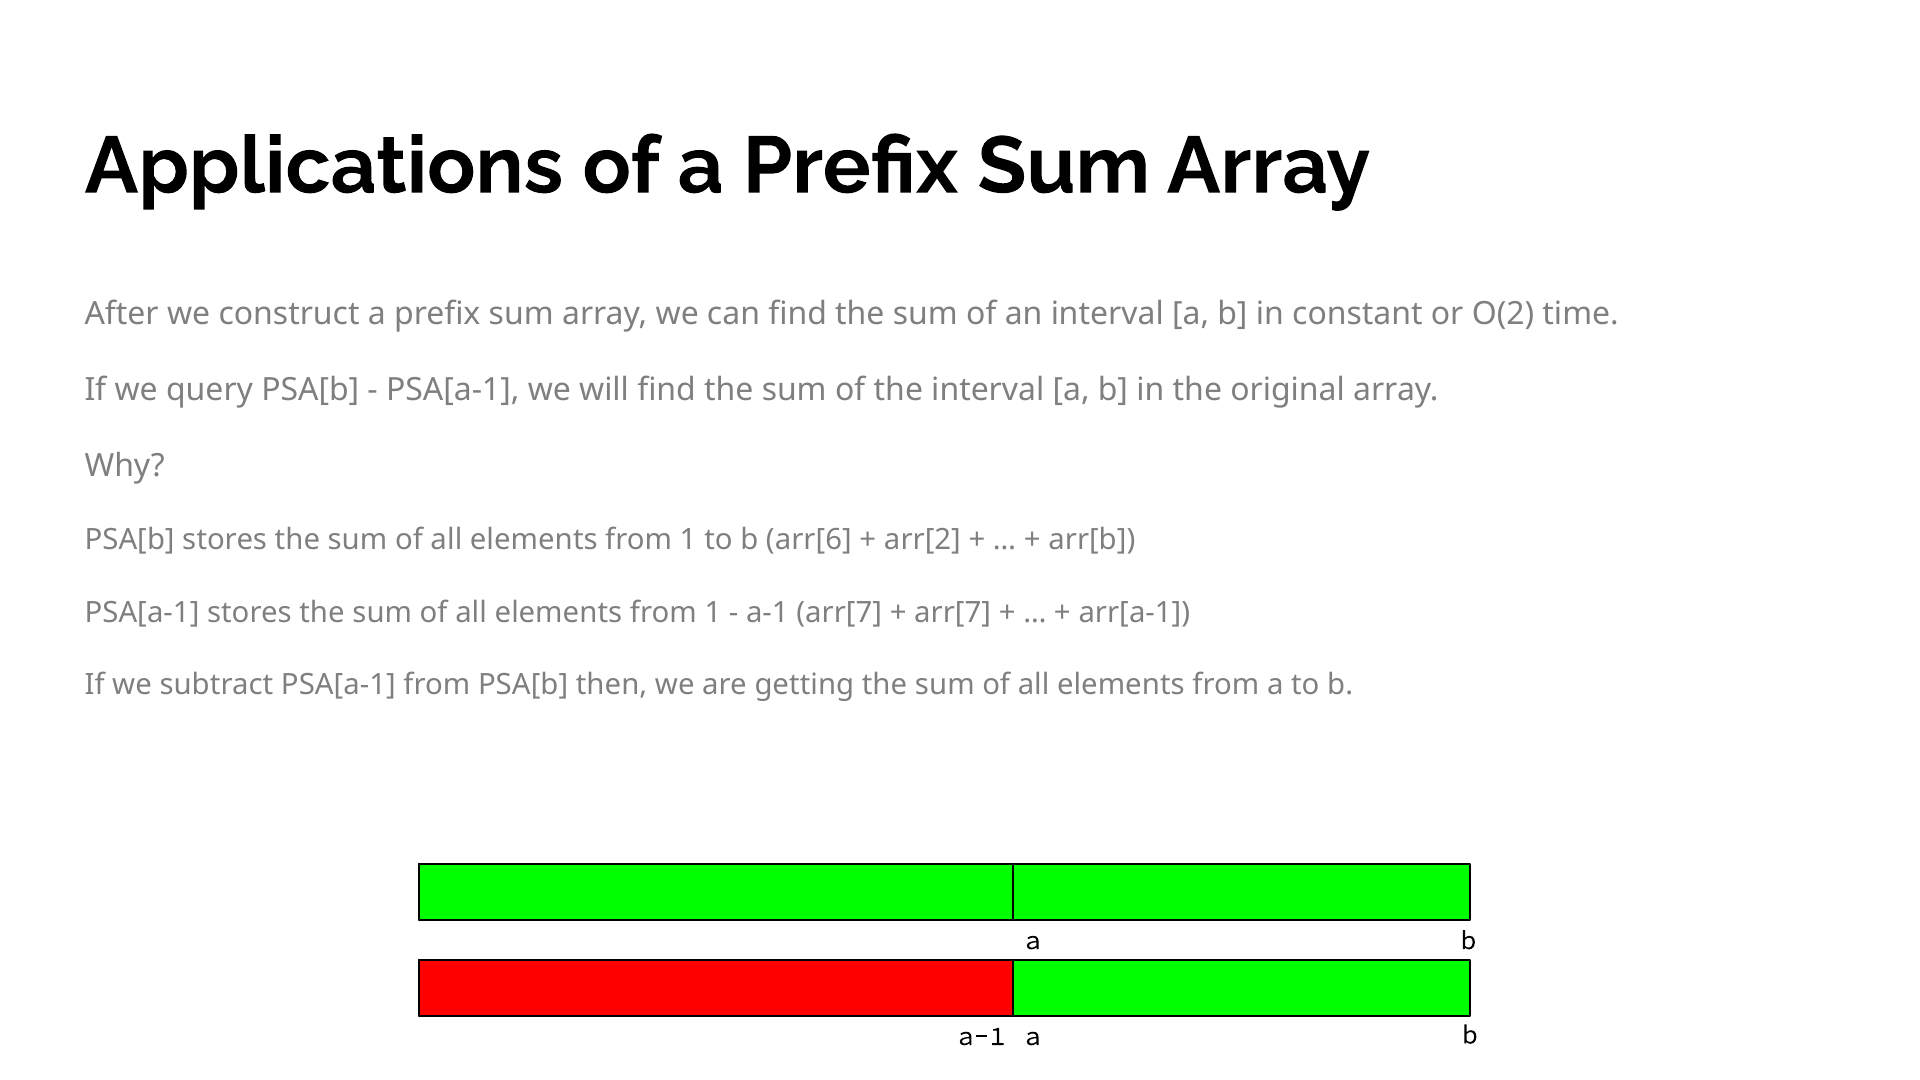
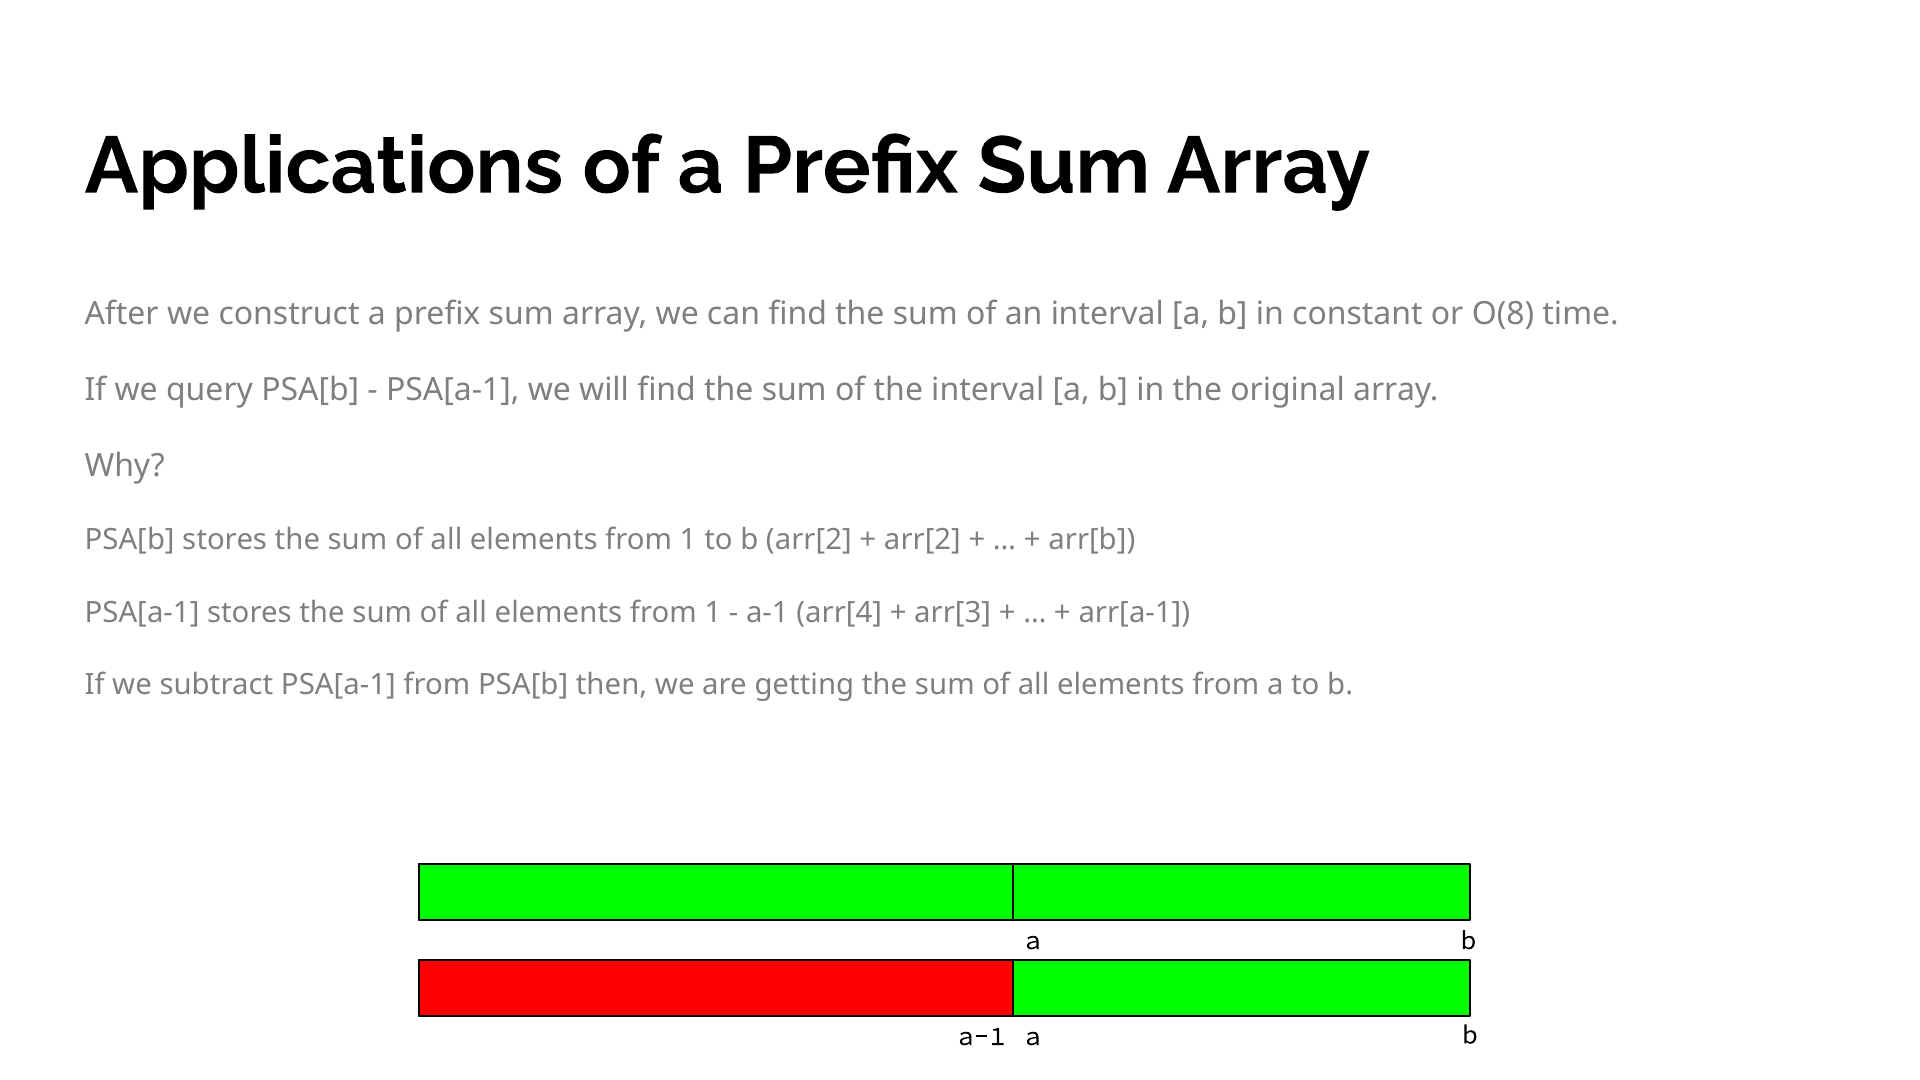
O(2: O(2 -> O(8 (1503, 314)
b arr[6: arr[6 -> arr[2 (809, 540)
a-1 arr[7: arr[7 -> arr[4 (839, 612)
arr[7: arr[7 -> arr[3 (953, 612)
